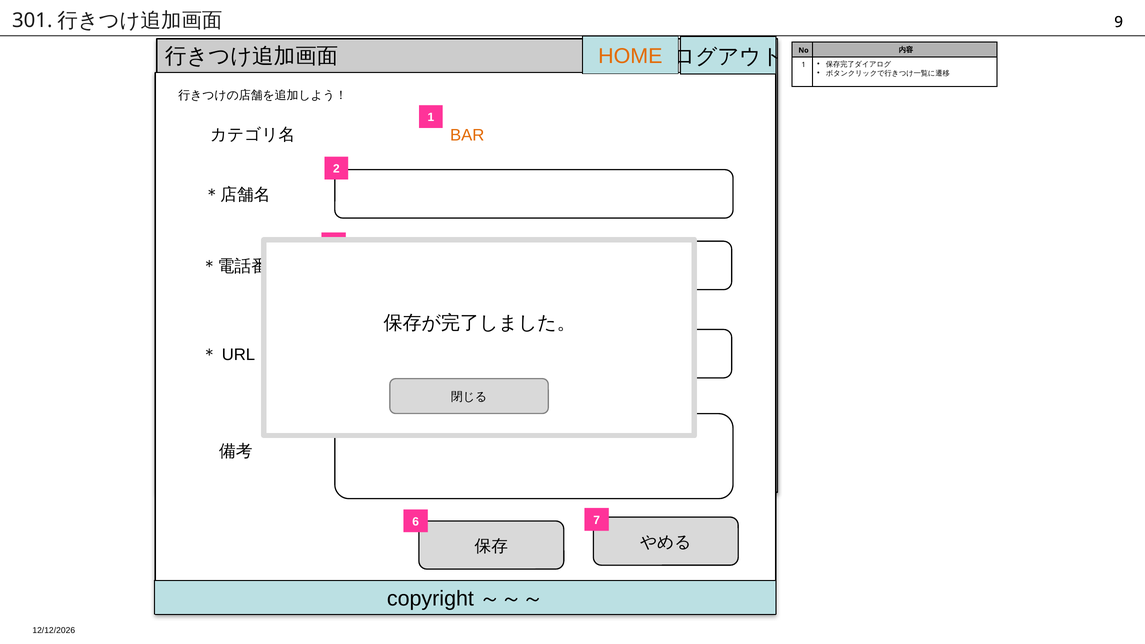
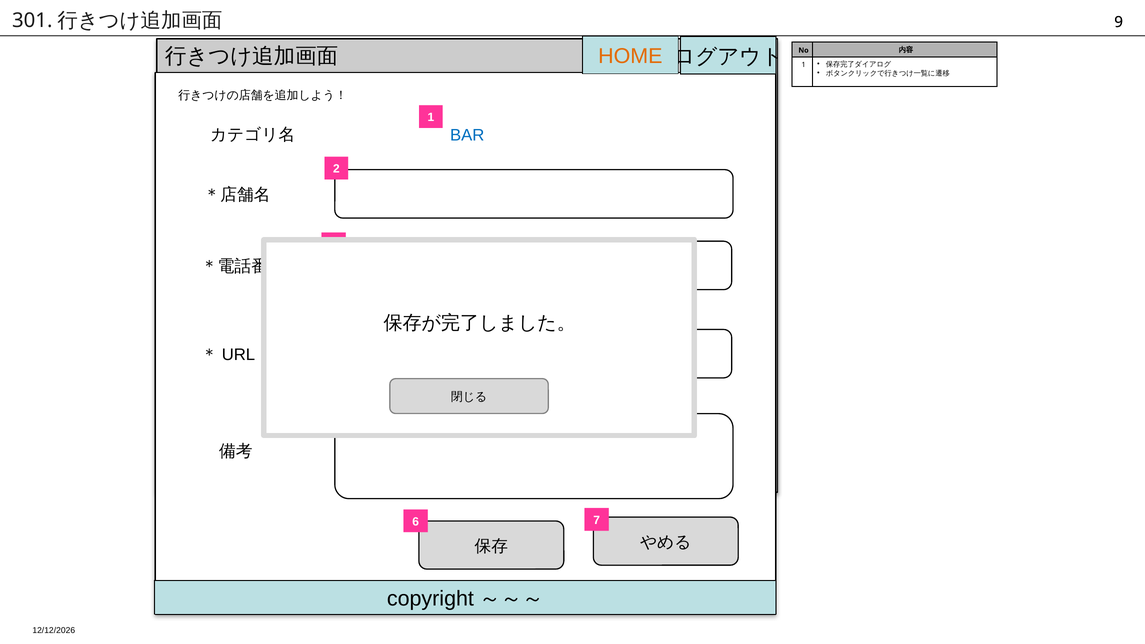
BAR colour: orange -> blue (467, 135)
